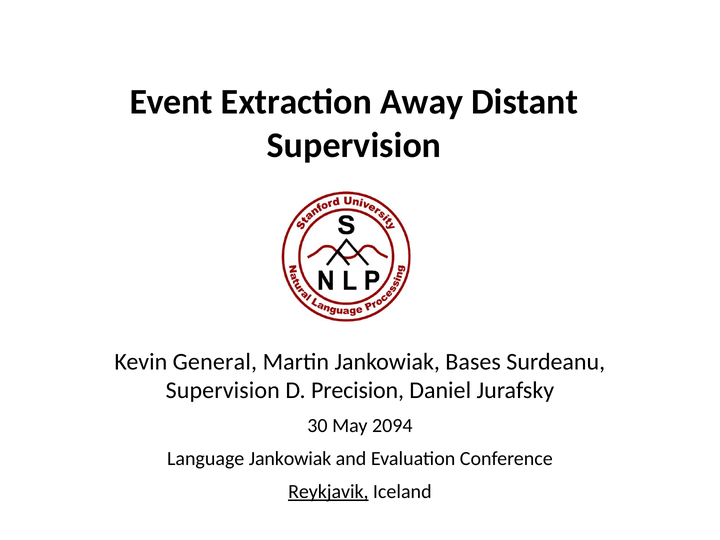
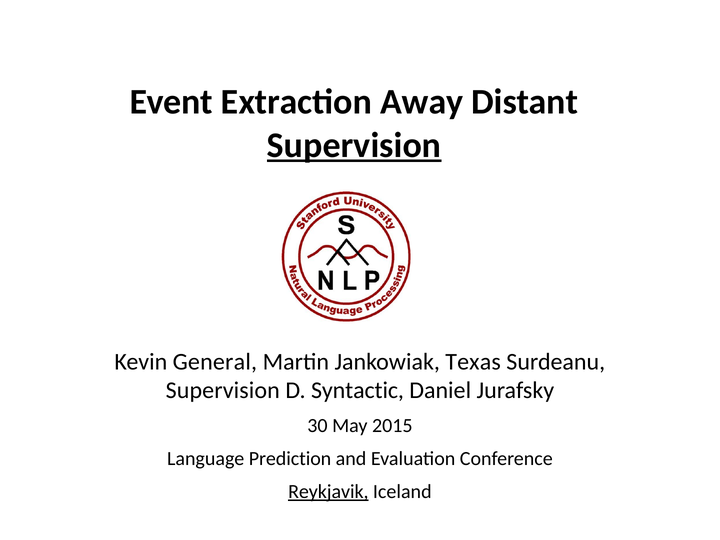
Supervision underline: none -> present (354, 145)
Bases: Bases -> Texas (473, 362)
Precision: Precision -> Syntactic (357, 390)
2094: 2094 -> 2015 (392, 426)
Language Jankowiak: Jankowiak -> Prediction (290, 459)
